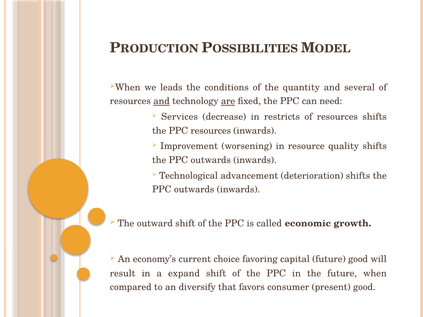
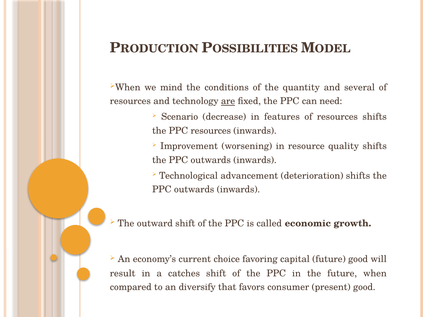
leads: leads -> mind (171, 88)
and underline: present -> none (162, 101)
Services: Services -> Scenario (180, 117)
restricts: restricts -> features (282, 117)
expand: expand -> catches (184, 274)
